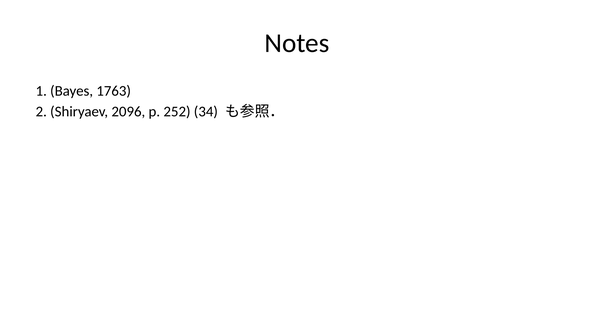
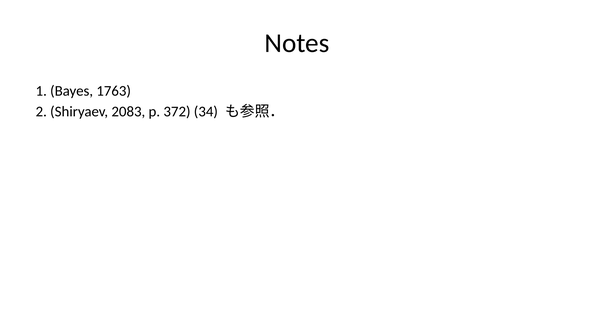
2096: 2096 -> 2083 (128, 112)
252: 252 -> 372 (177, 112)
